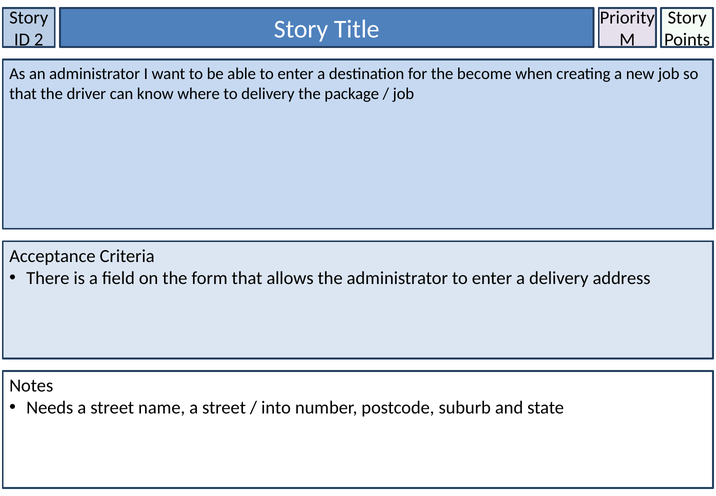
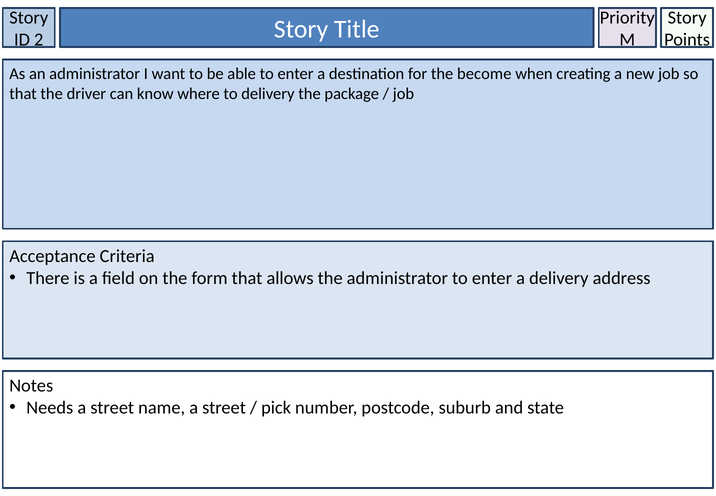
into: into -> pick (276, 408)
